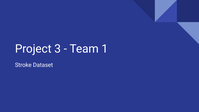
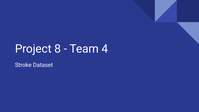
3: 3 -> 8 (58, 49)
1: 1 -> 4 (105, 49)
